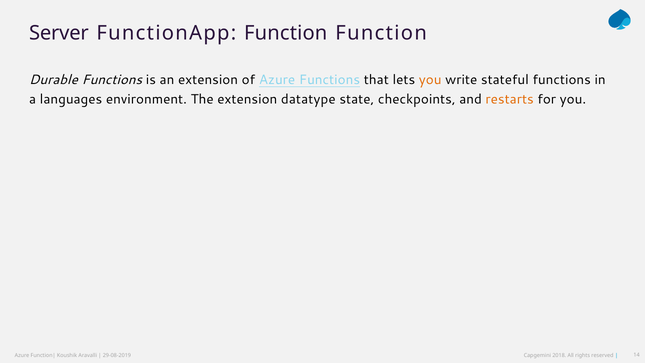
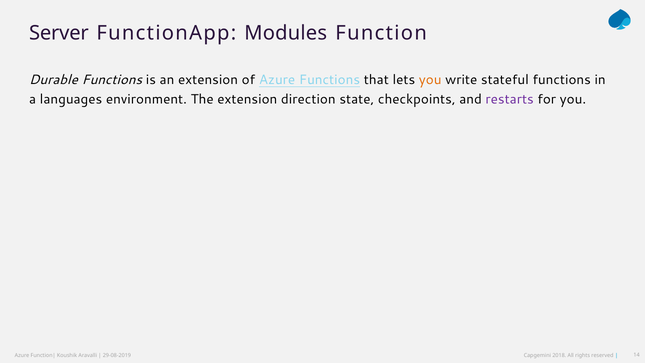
FunctionApp Function: Function -> Modules (286, 33)
datatype: datatype -> direction (308, 99)
restarts colour: orange -> purple (510, 99)
